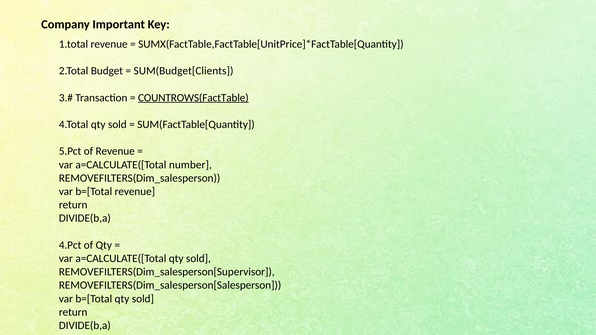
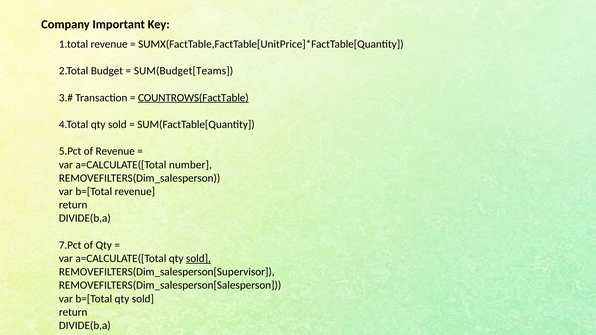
SUM(Budget[Clients: SUM(Budget[Clients -> SUM(Budget[Teams (184, 71)
4.Pct: 4.Pct -> 7.Pct (70, 245)
sold underline: none -> present (198, 259)
